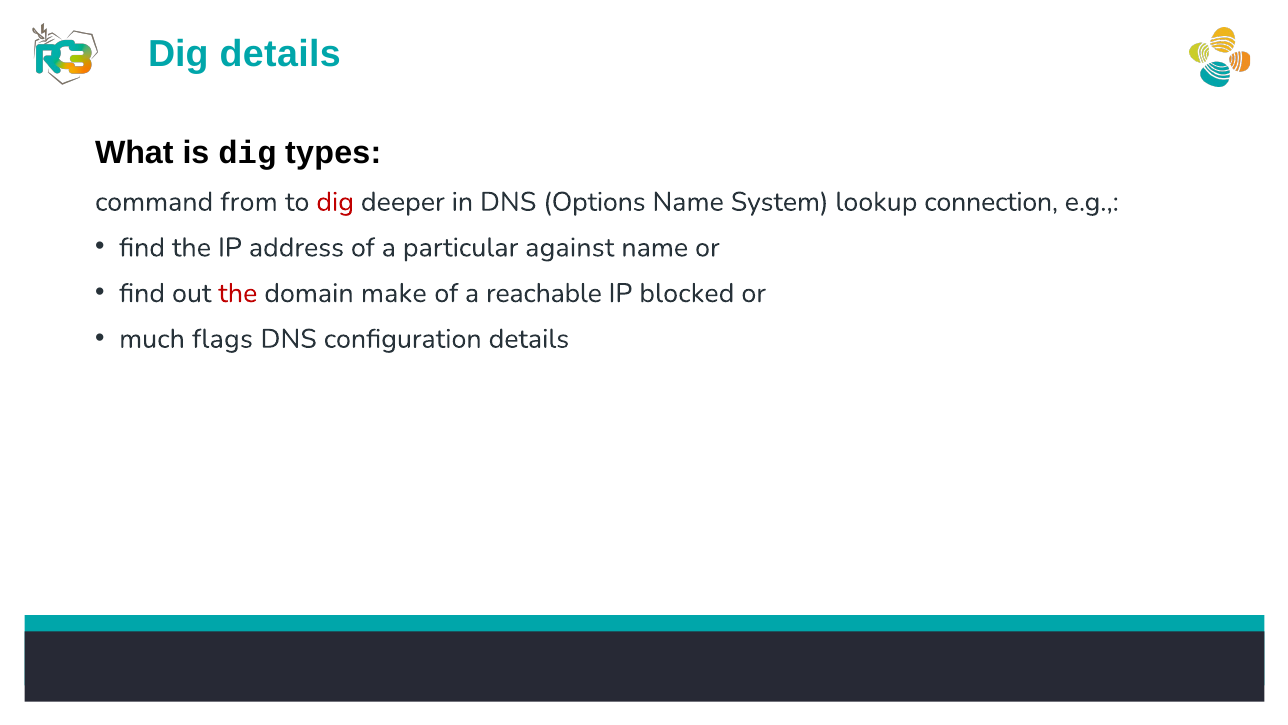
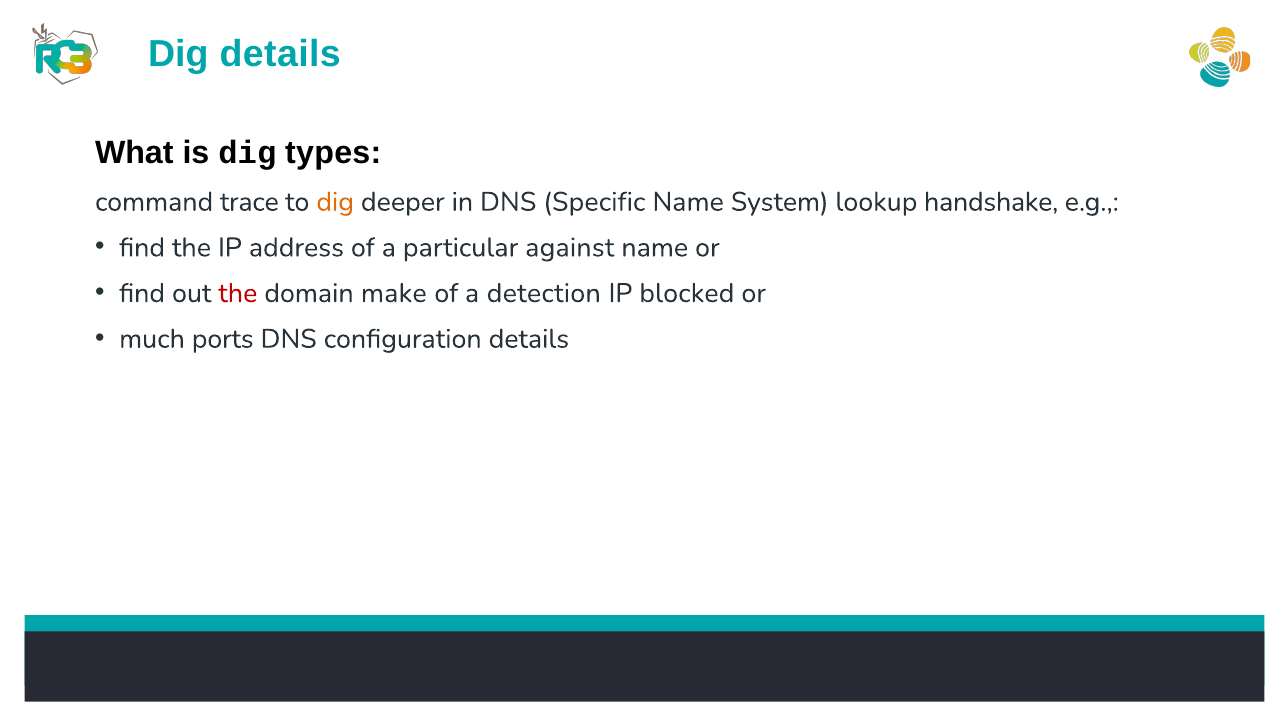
from: from -> trace (249, 202)
dig colour: red -> orange (335, 202)
Options: Options -> Specific (594, 202)
connection: connection -> handshake (991, 202)
reachable: reachable -> detection (544, 293)
flags: flags -> ports (223, 339)
